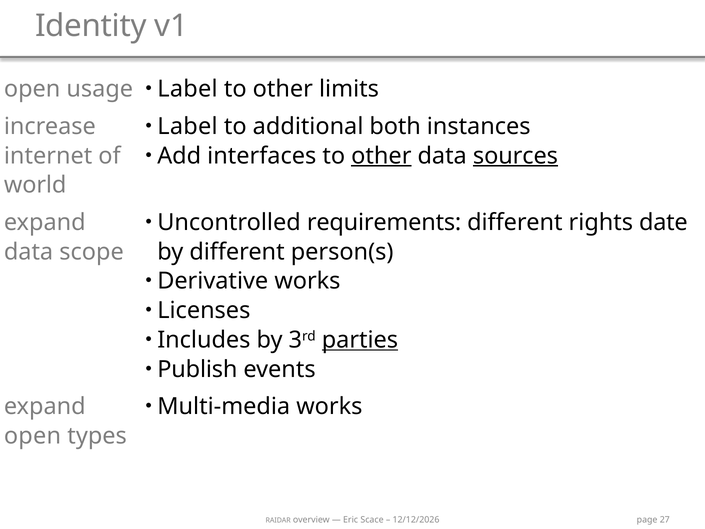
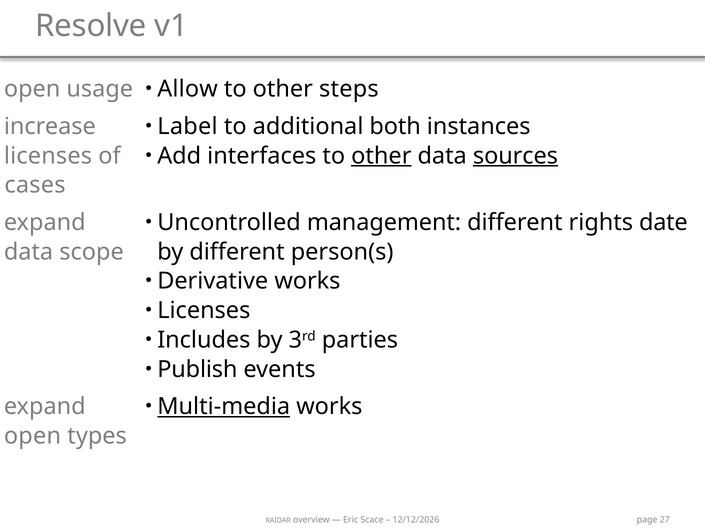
Identity: Identity -> Resolve (91, 26)
Label: Label -> Allow (188, 89)
limits: limits -> steps (349, 89)
internet: internet -> licenses (48, 156)
world: world -> cases (35, 185)
requirements: requirements -> management (384, 222)
parties underline: present -> none (360, 340)
Multi-media underline: none -> present (224, 406)
